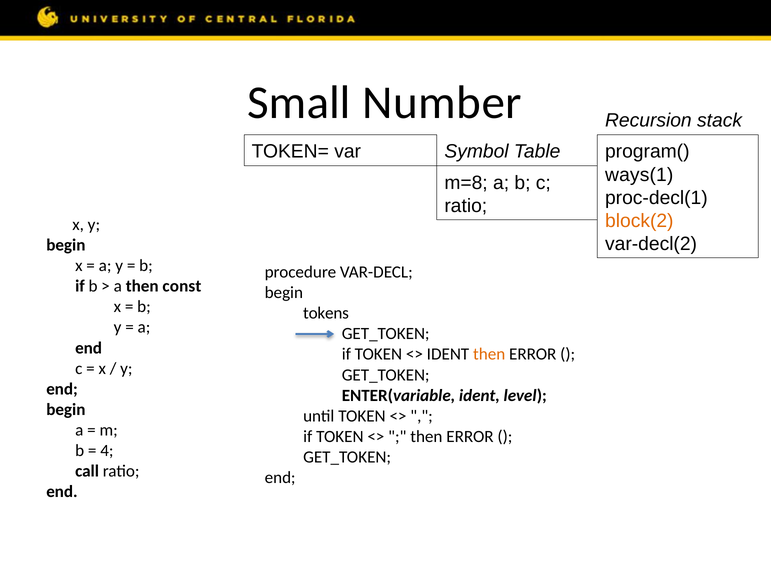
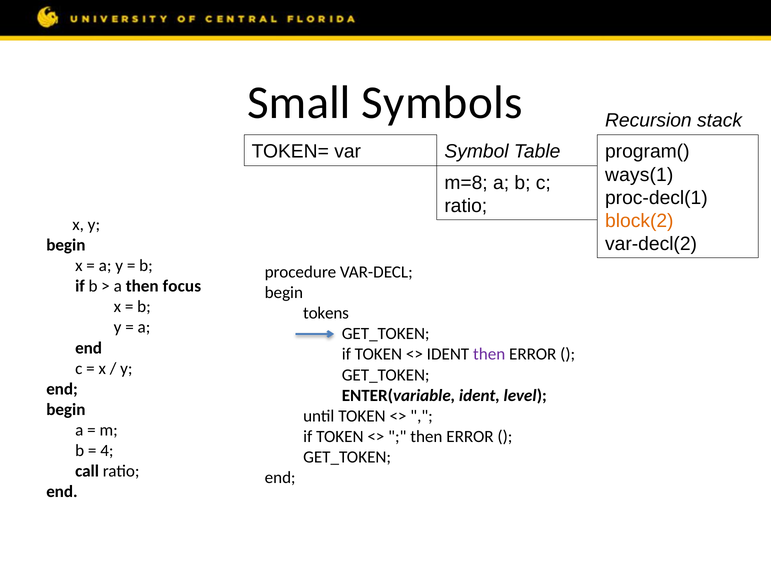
Number: Number -> Symbols (442, 103)
then const: const -> focus (182, 286)
then colour: orange -> purple (489, 355)
